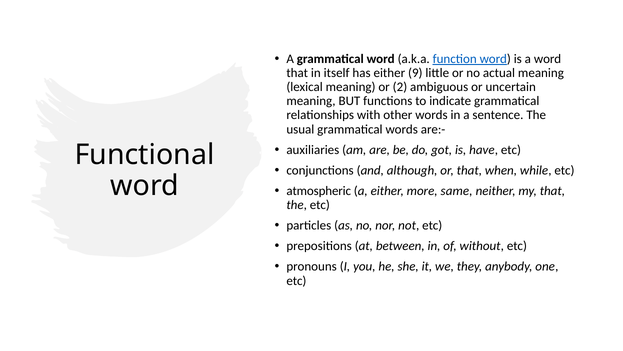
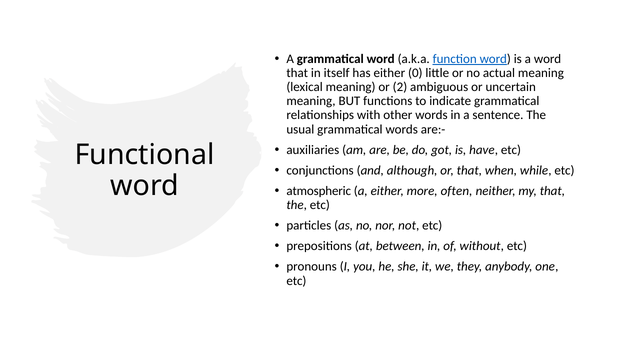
9: 9 -> 0 (415, 73)
same: same -> often (457, 191)
